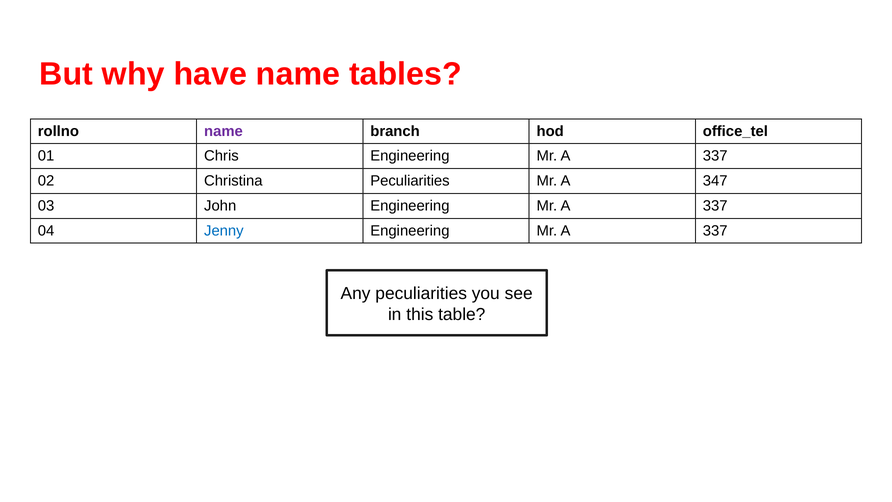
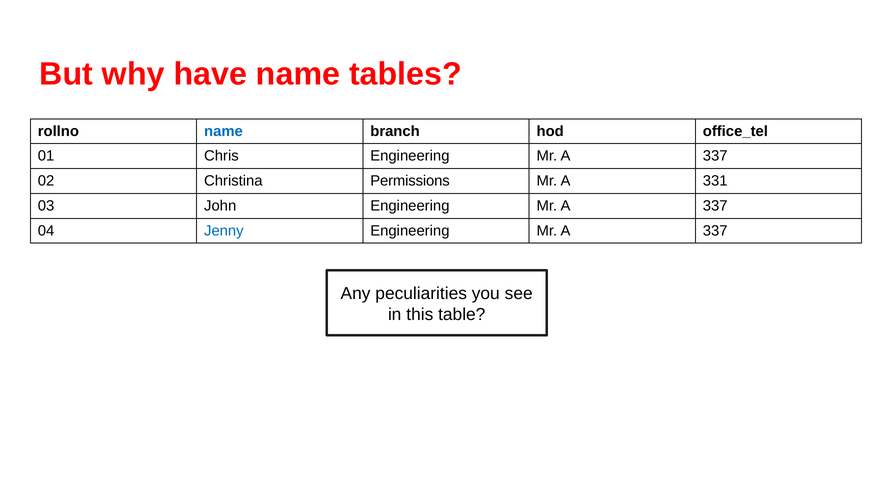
name colour: purple -> blue (223, 131)
Christina Peculiarities: Peculiarities -> Permissions (410, 181)
347: 347 -> 331 (715, 181)
